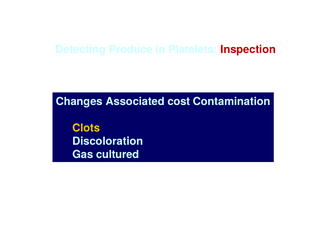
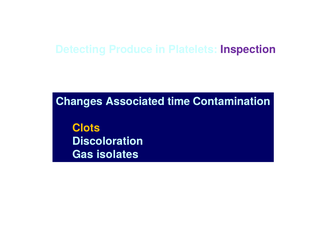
Inspection colour: red -> purple (248, 50)
cost: cost -> time (179, 101)
cultured: cultured -> isolates (118, 155)
